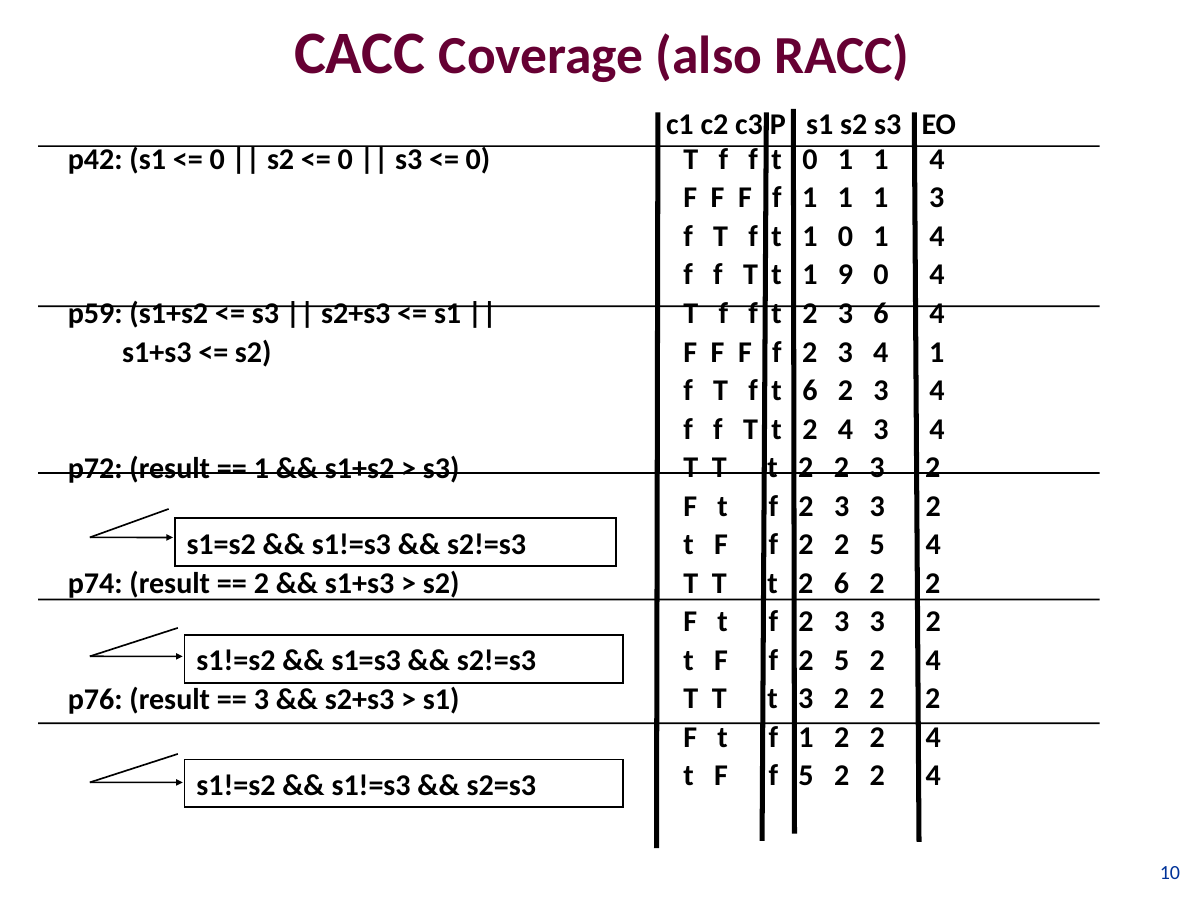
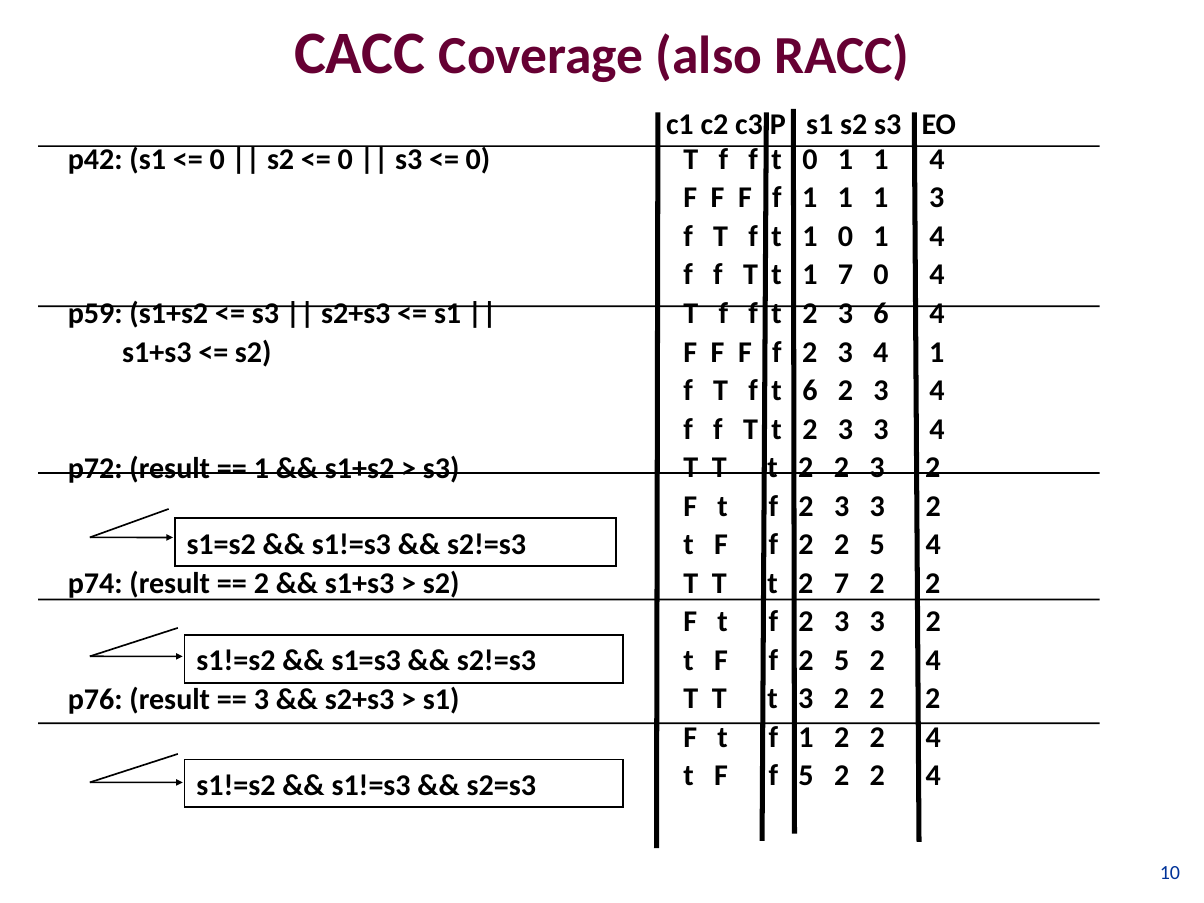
1 9: 9 -> 7 (845, 275)
T t 2 4: 4 -> 3 (845, 429)
2 6: 6 -> 7 (841, 583)
